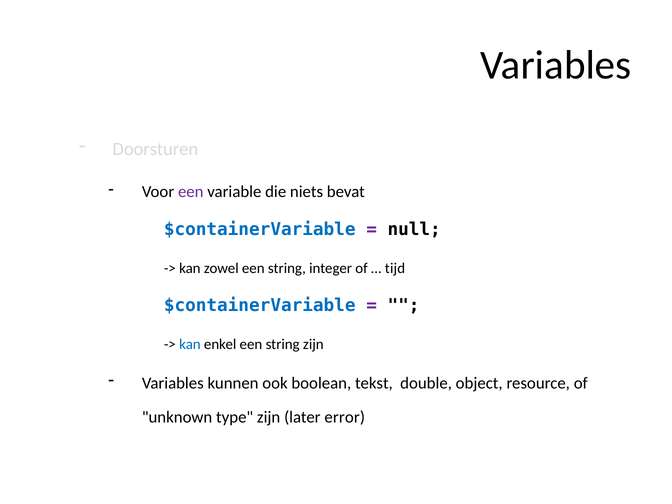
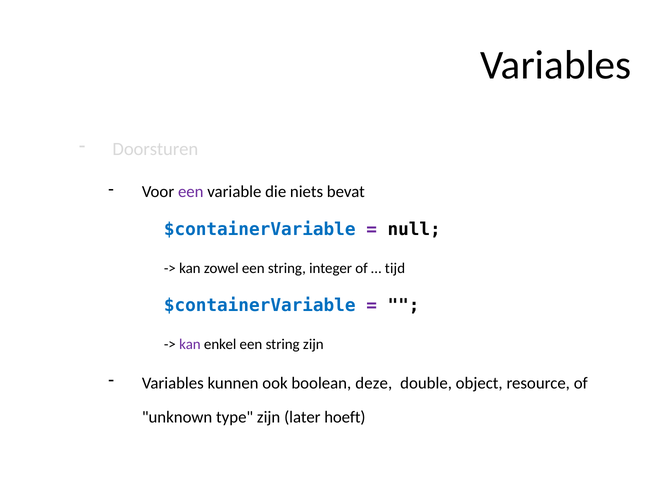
kan colour: blue -> purple (190, 344)
tekst: tekst -> deze (374, 383)
error: error -> hoeft (345, 417)
